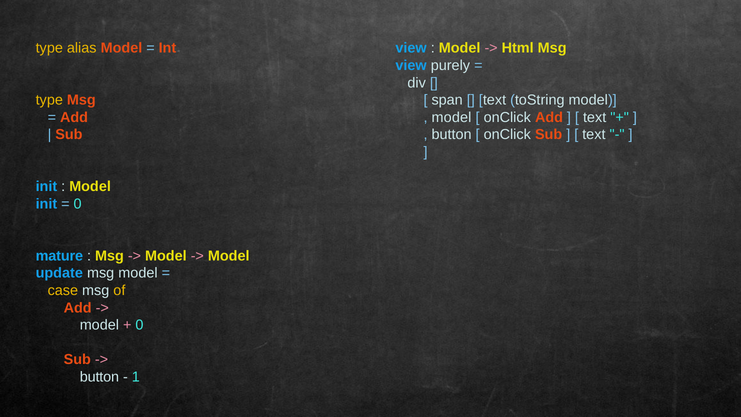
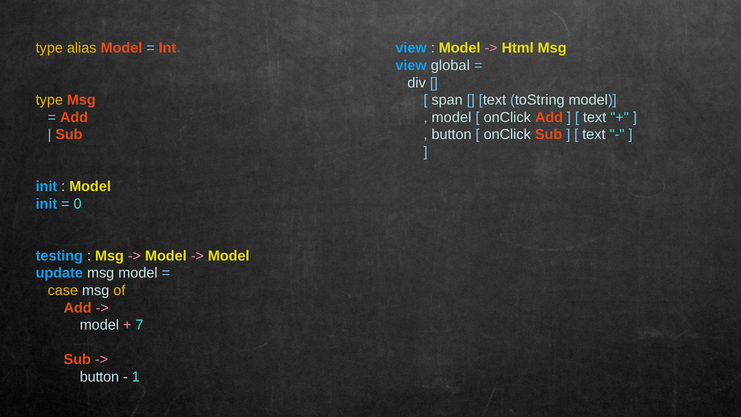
purely: purely -> global (450, 65)
mature: mature -> testing (59, 256)
0: 0 -> 7 (139, 325)
